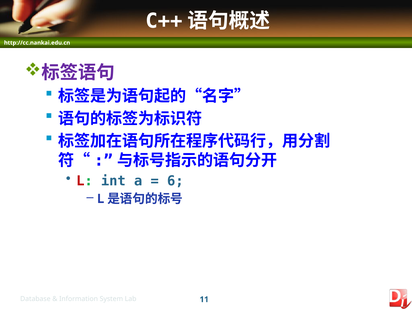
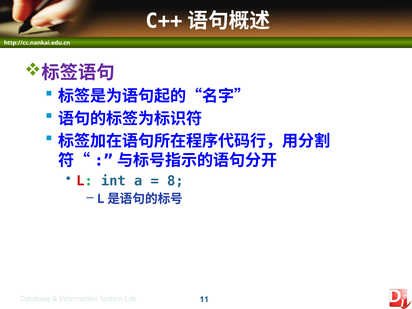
6: 6 -> 8 (175, 181)
